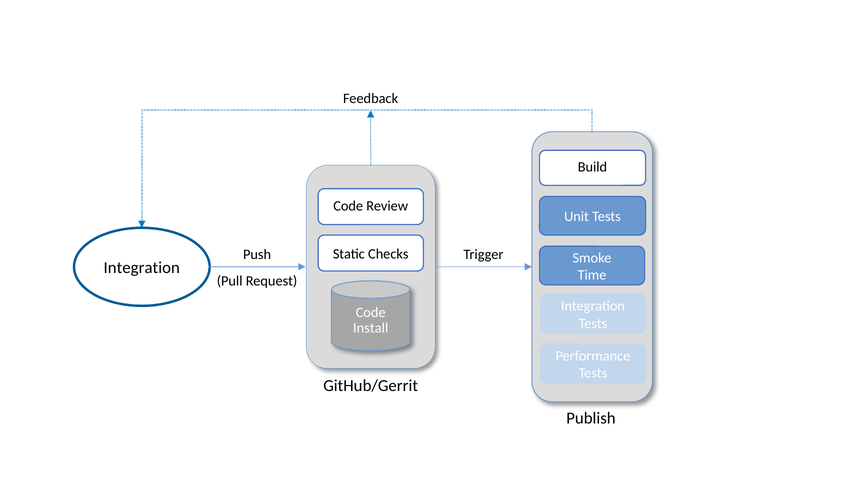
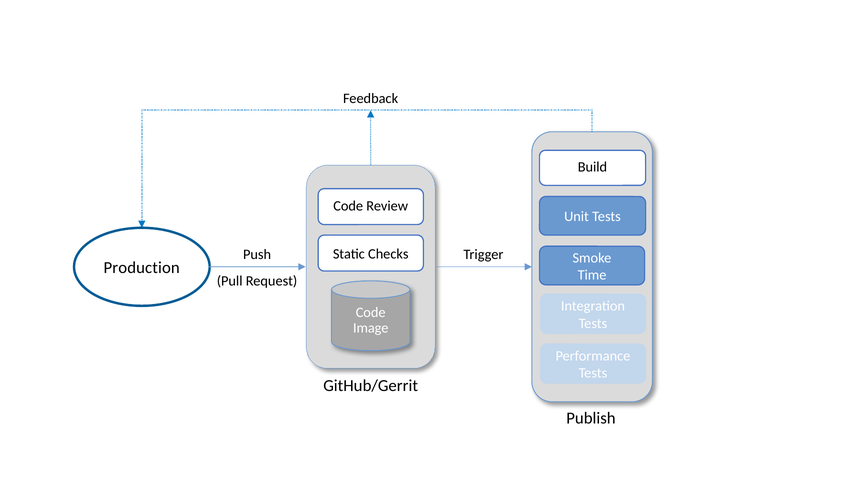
Integration: Integration -> Production (142, 268)
Install: Install -> Image (371, 328)
